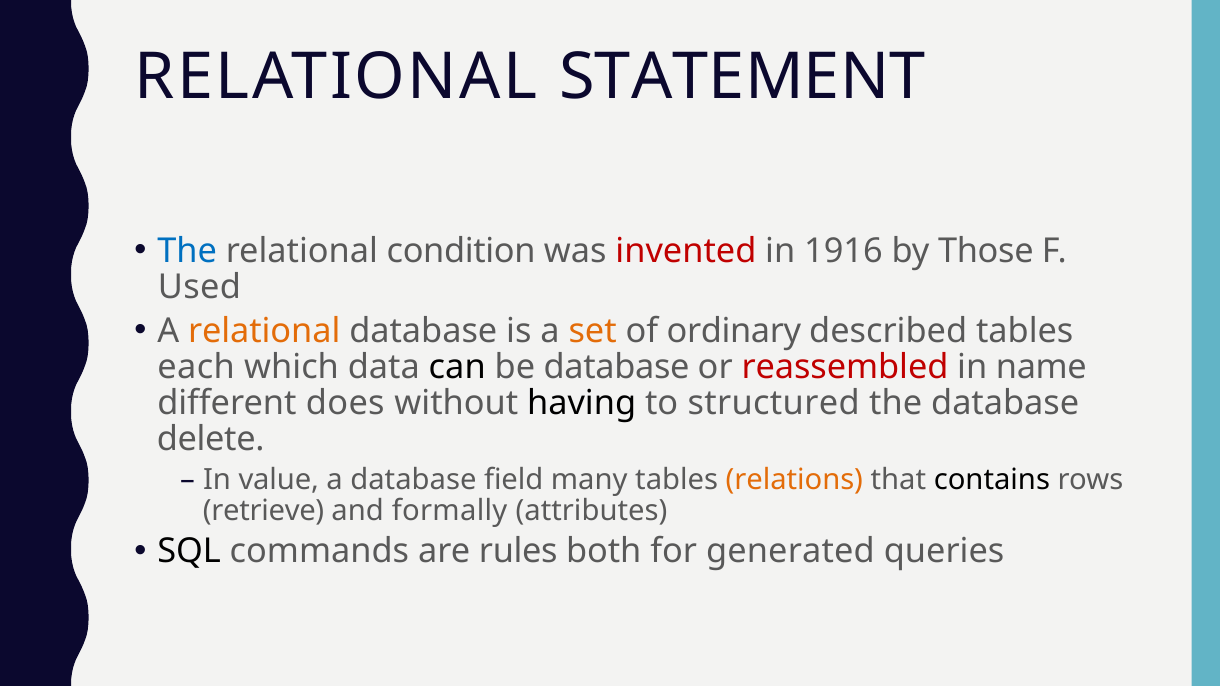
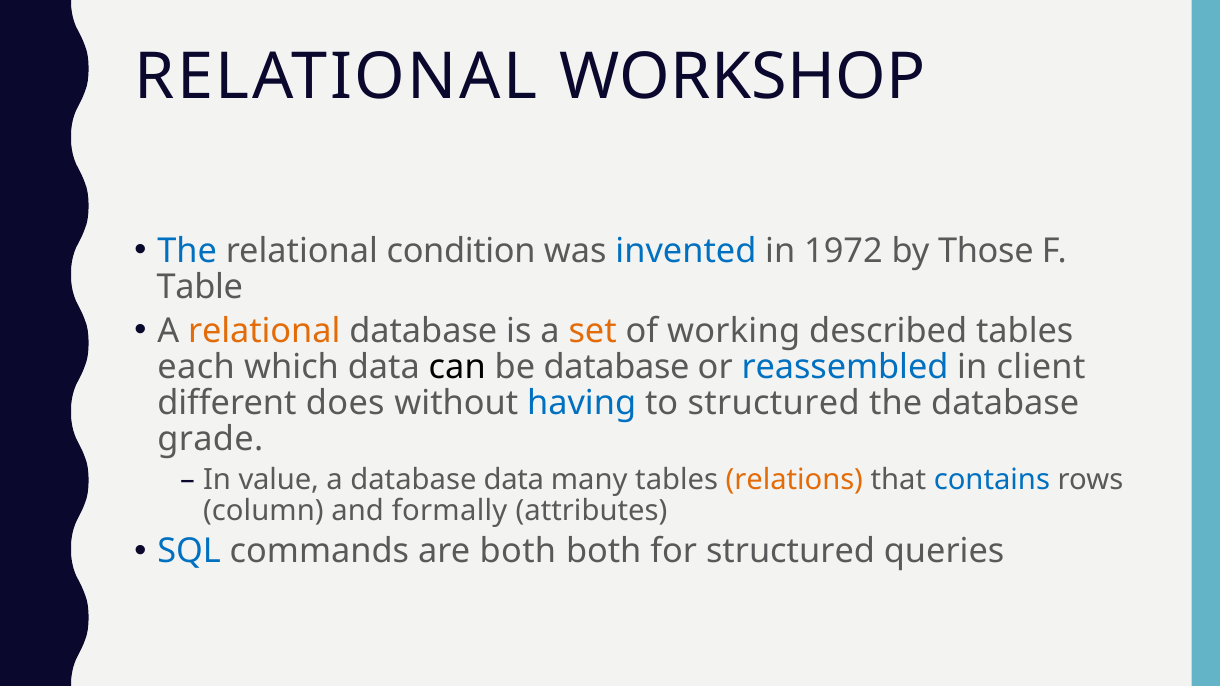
STATEMENT: STATEMENT -> WORKSHOP (742, 77)
invented colour: red -> blue (686, 251)
1916: 1916 -> 1972 (843, 251)
Used: Used -> Table (200, 288)
ordinary: ordinary -> working (734, 331)
reassembled colour: red -> blue (845, 367)
name: name -> client (1041, 367)
having colour: black -> blue (582, 403)
delete: delete -> grade (210, 440)
database field: field -> data (514, 480)
contains colour: black -> blue (992, 480)
retrieve: retrieve -> column (263, 511)
SQL colour: black -> blue (189, 552)
are rules: rules -> both (518, 552)
for generated: generated -> structured (790, 552)
